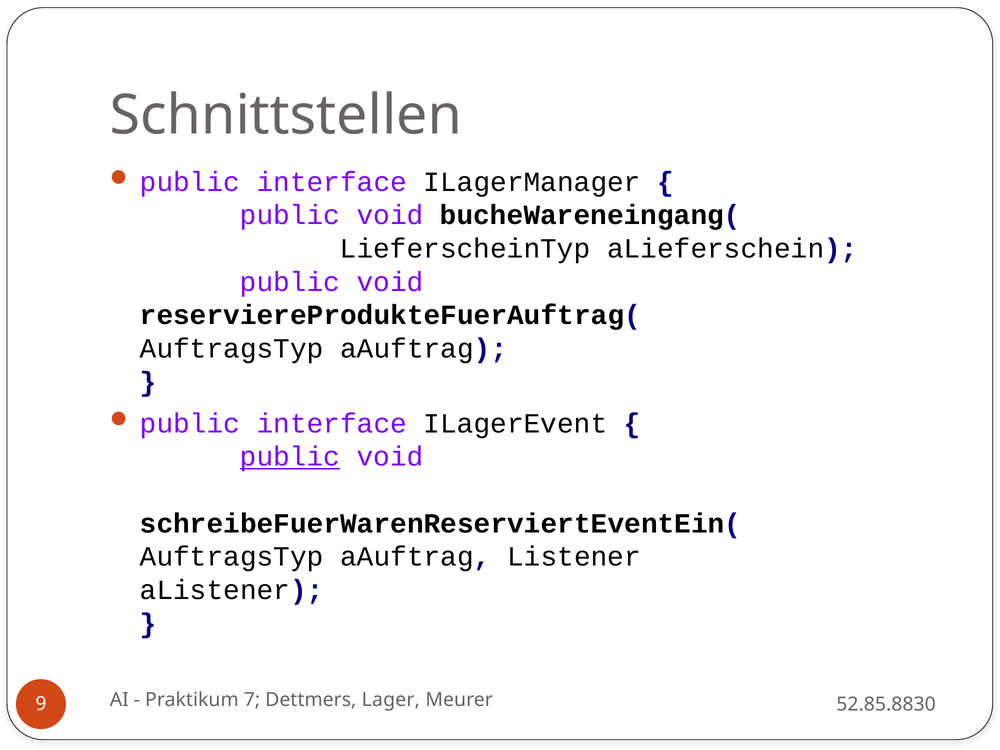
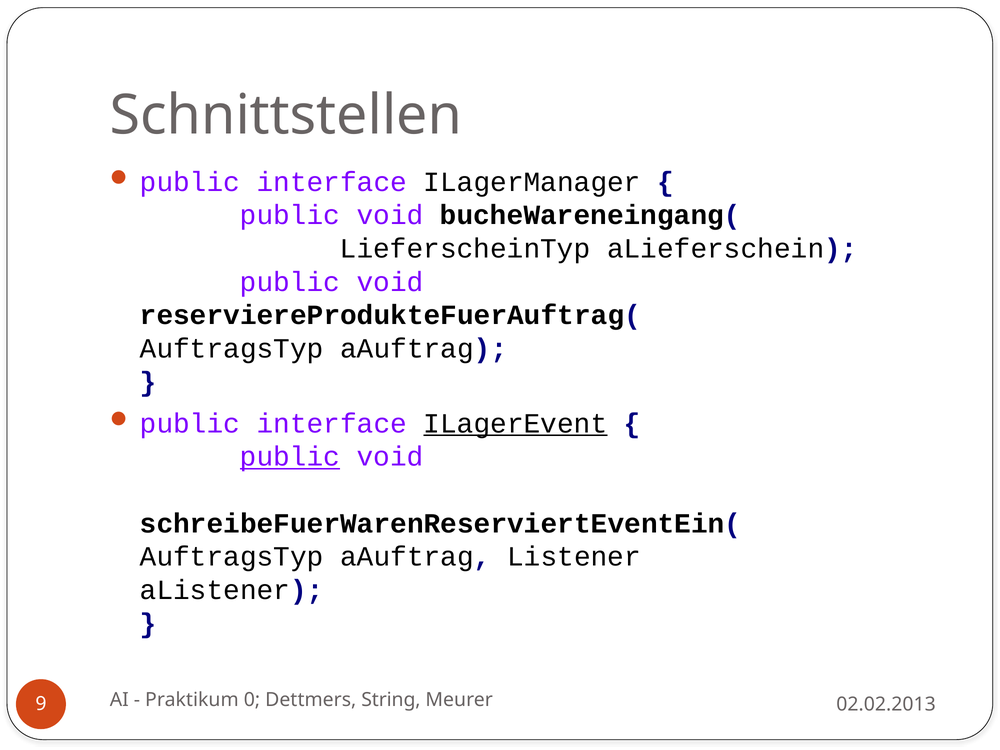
ILagerEvent underline: none -> present (515, 423)
7: 7 -> 0 (252, 700)
Lager: Lager -> String (391, 700)
52.85.8830: 52.85.8830 -> 02.02.2013 (886, 704)
